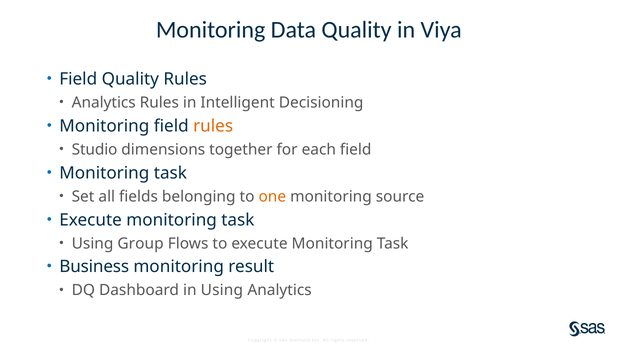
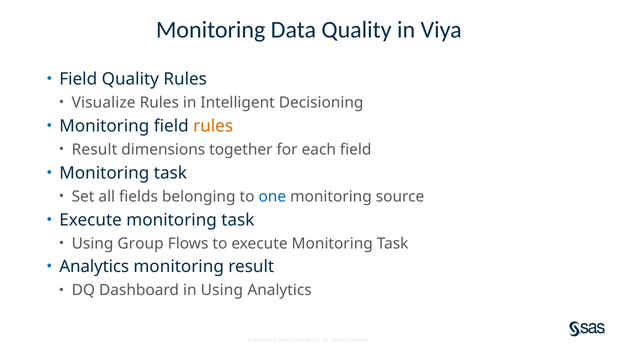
Analytics: Analytics -> Visualize (104, 103)
Studio: Studio -> Result (94, 150)
one colour: orange -> blue (272, 197)
Business: Business -> Analytics (94, 267)
